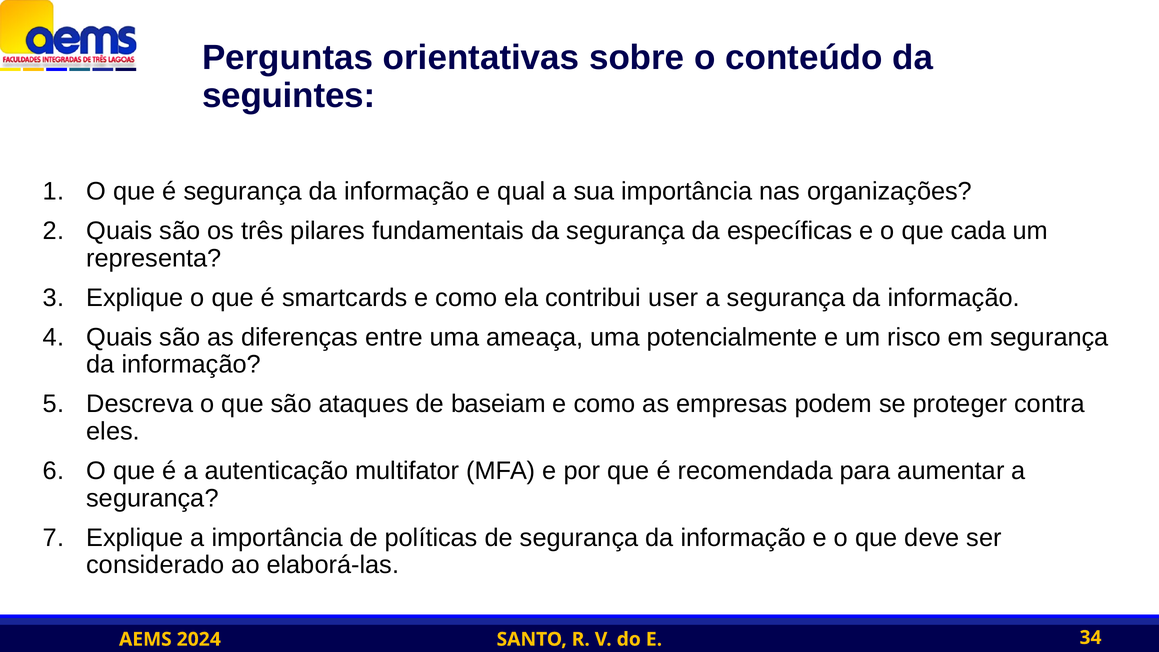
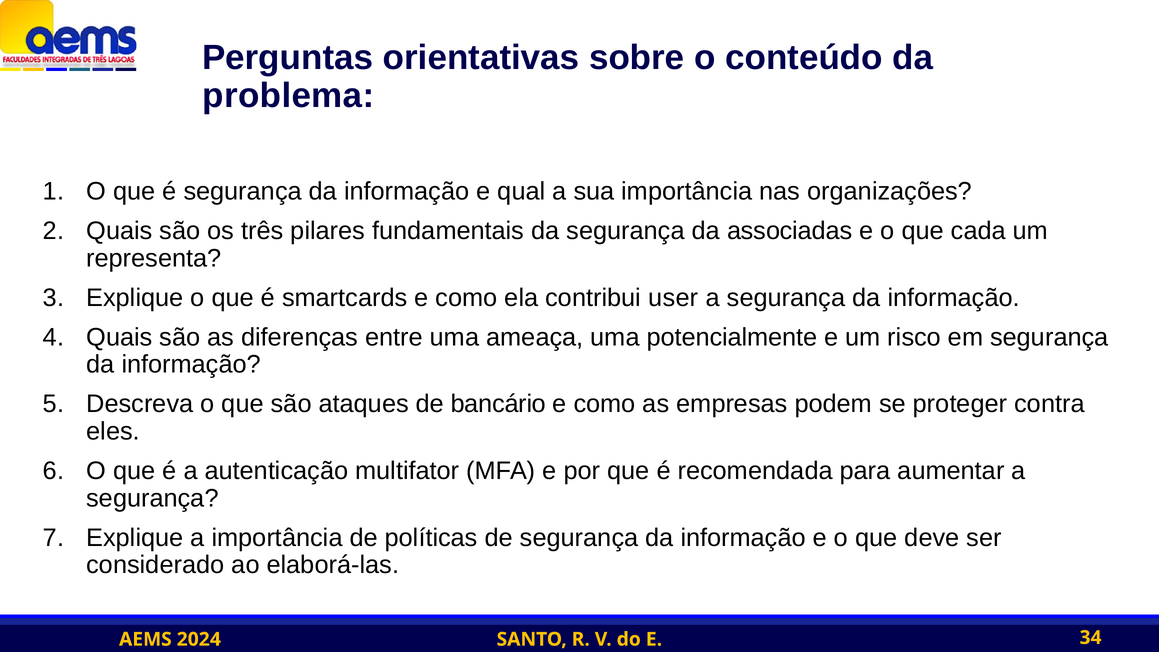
seguintes: seguintes -> problema (288, 96)
específicas: específicas -> associadas (790, 231)
baseiam: baseiam -> bancário (498, 404)
